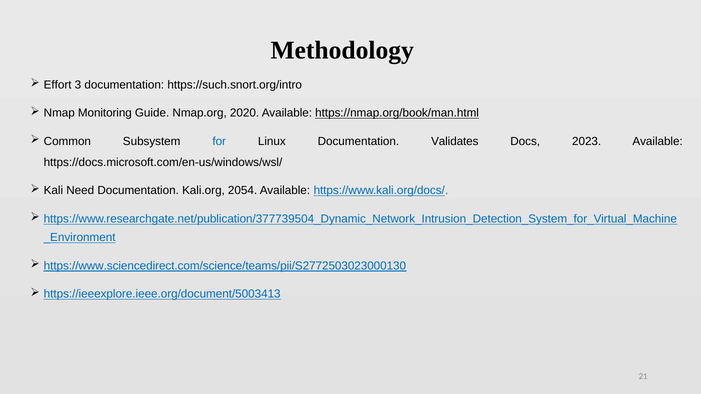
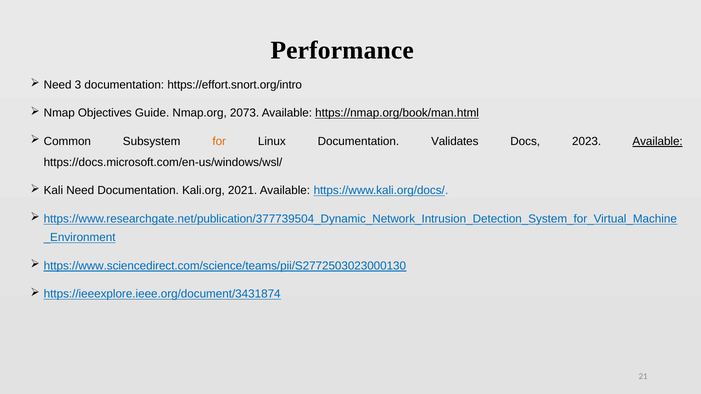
Methodology: Methodology -> Performance (342, 50)
Effort: Effort -> Need (58, 85)
https://such.snort.org/intro: https://such.snort.org/intro -> https://effort.snort.org/intro (235, 85)
Monitoring: Monitoring -> Objectives (105, 113)
2020: 2020 -> 2073 (245, 113)
for colour: blue -> orange (219, 142)
Available underline: none -> present (658, 142)
2054: 2054 -> 2021 (243, 191)
https://ieeexplore.ieee.org/document/5003413: https://ieeexplore.ieee.org/document/5003413 -> https://ieeexplore.ieee.org/document/3431874 (162, 294)
